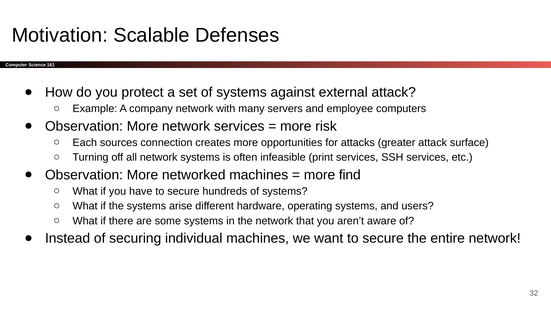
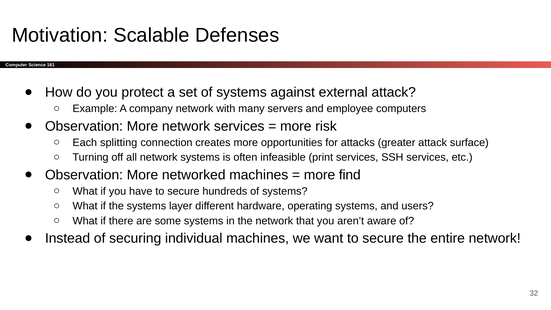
sources: sources -> splitting (119, 143)
arise: arise -> layer (181, 206)
